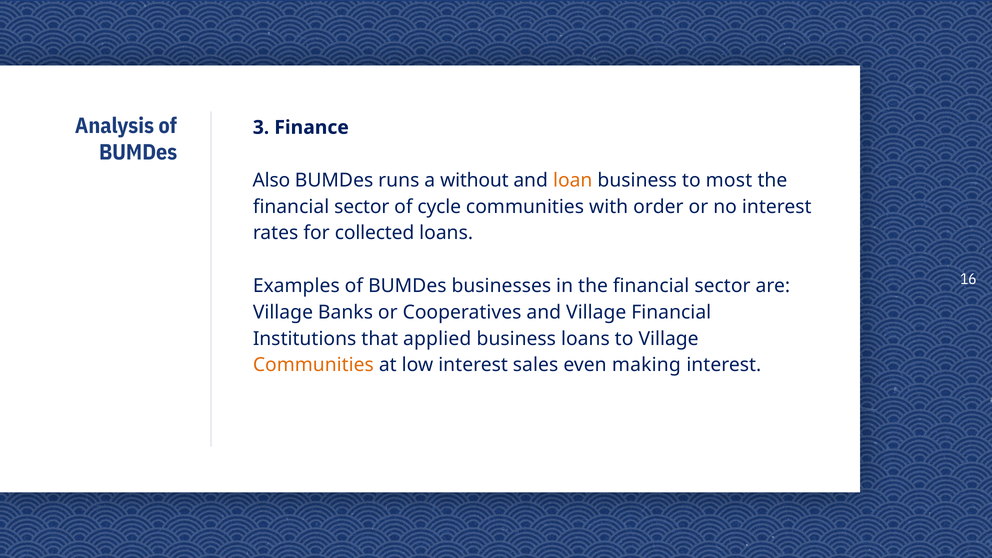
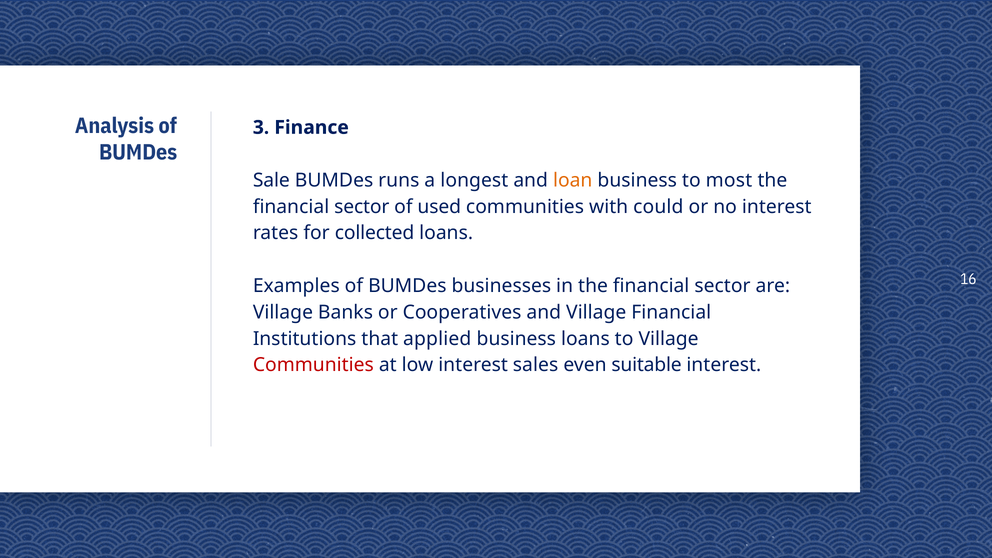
Also: Also -> Sale (271, 180)
without: without -> longest (474, 180)
cycle: cycle -> used (439, 207)
order: order -> could (658, 207)
Communities colour: orange -> red (313, 365)
making: making -> suitable (647, 365)
